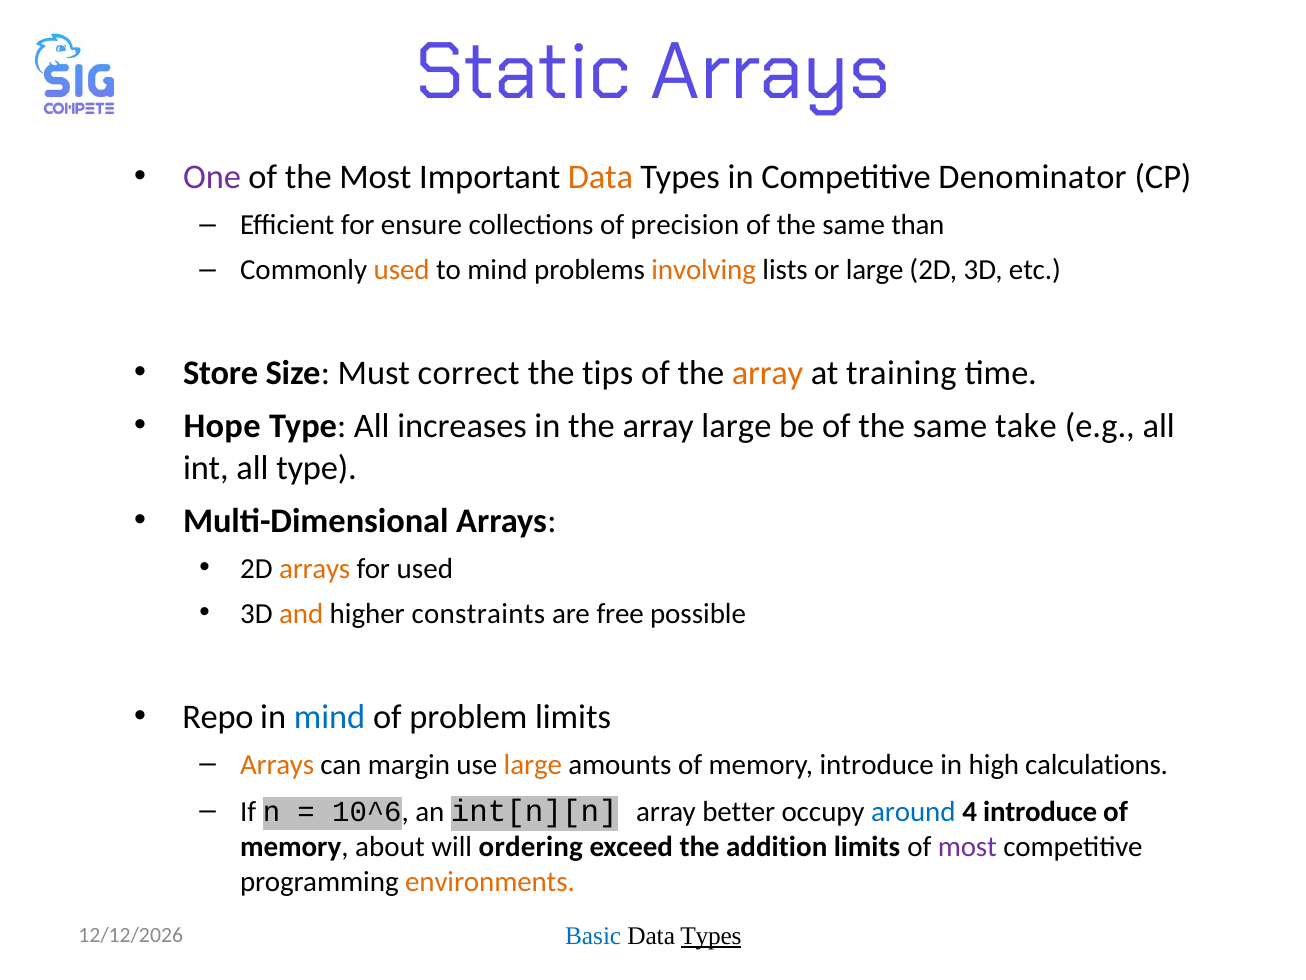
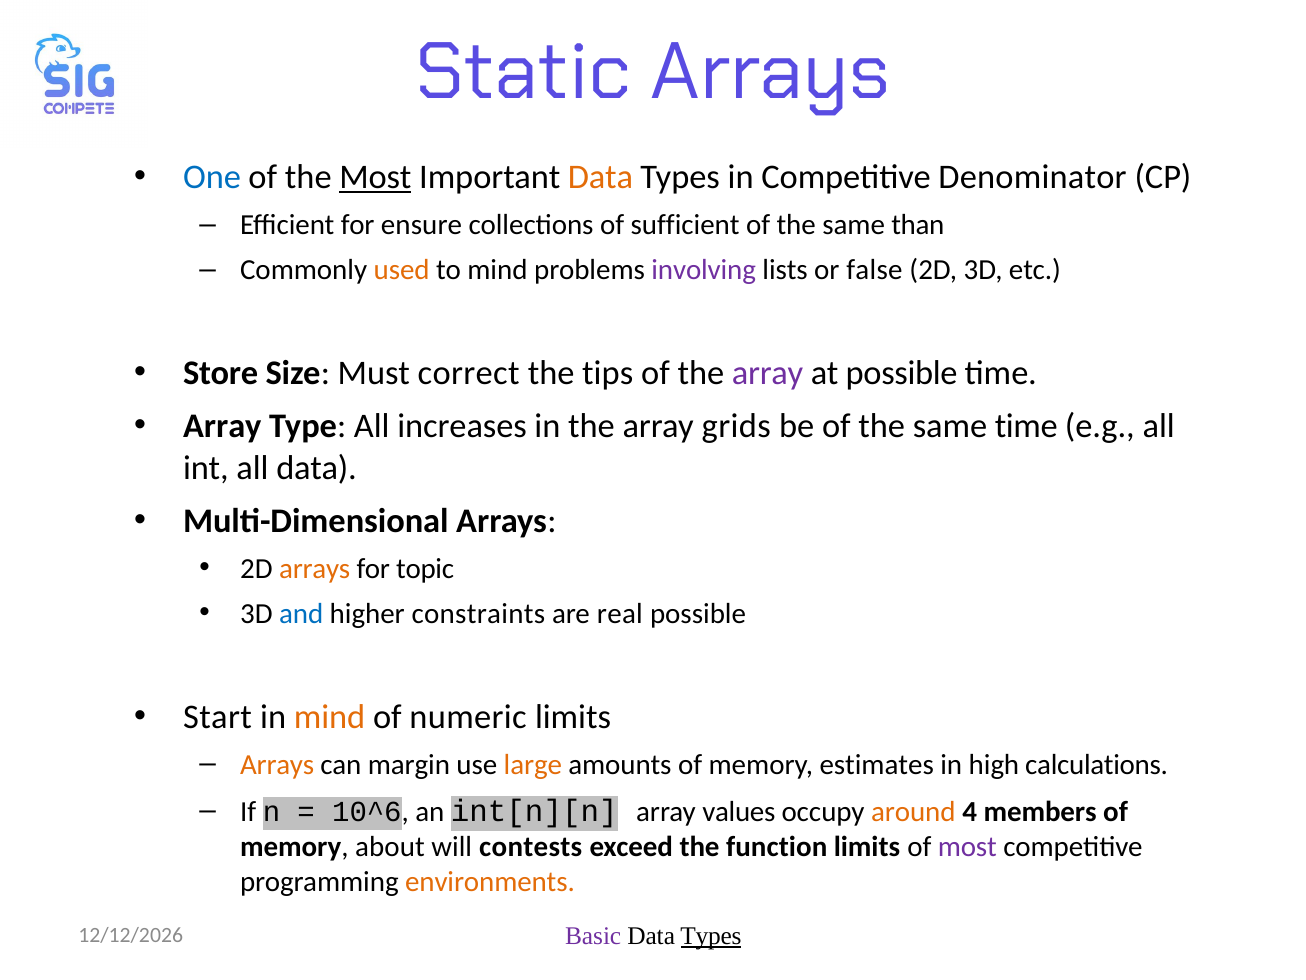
One colour: purple -> blue (212, 177)
Most underline: none -> present (375, 177)
precision: precision -> sufficient (685, 225)
involving colour: orange -> purple (704, 270)
or large: large -> false (874, 270)
array colour: orange -> purple (768, 373)
at training: training -> possible (902, 373)
Hope: Hope -> Array (222, 426)
array large: large -> grids (736, 426)
same take: take -> time (1026, 426)
all type: type -> data (317, 468)
for used: used -> topic (425, 568)
and colour: orange -> blue (301, 613)
free: free -> real (620, 613)
Repo: Repo -> Start (218, 716)
mind colour: blue -> orange (330, 716)
problem: problem -> numeric (468, 716)
memory introduce: introduce -> estimates (877, 764)
better: better -> values (739, 811)
around colour: blue -> orange (913, 811)
4 introduce: introduce -> members (1040, 811)
ordering: ordering -> contests (531, 847)
addition: addition -> function (777, 847)
Basic colour: blue -> purple (593, 936)
